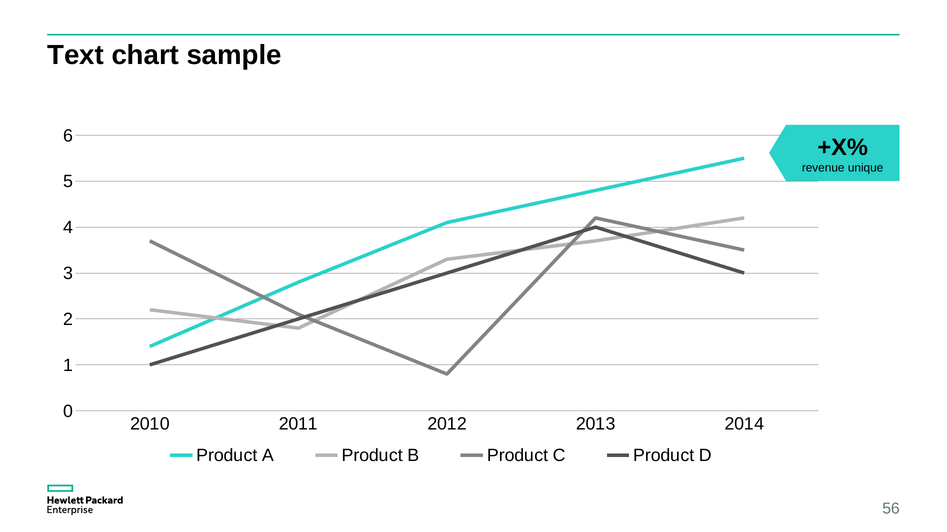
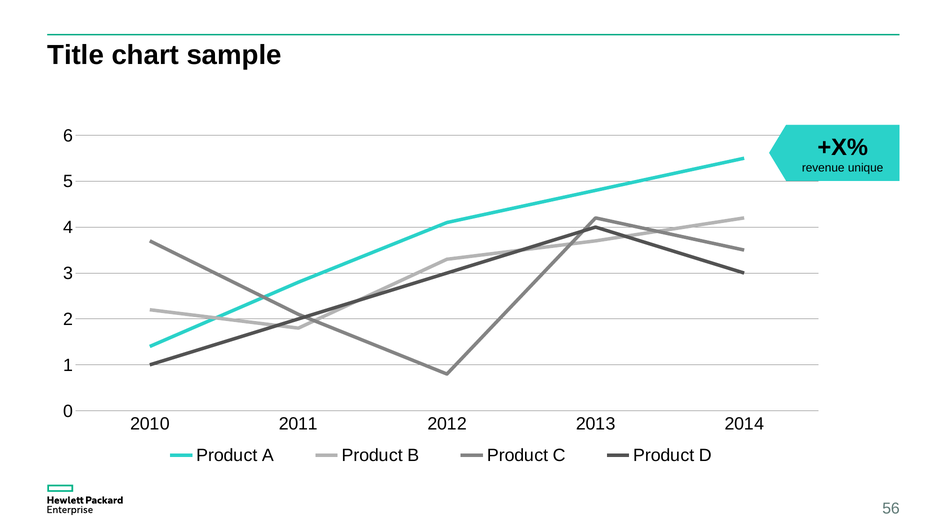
Text: Text -> Title (76, 55)
